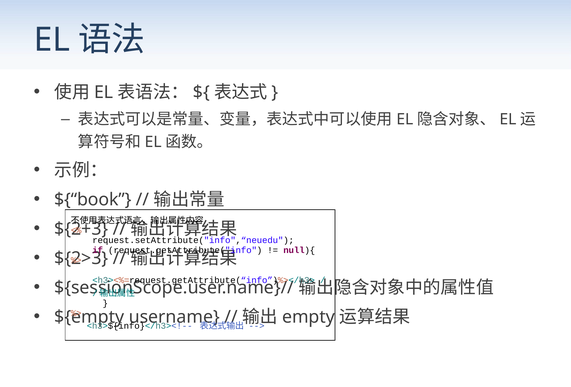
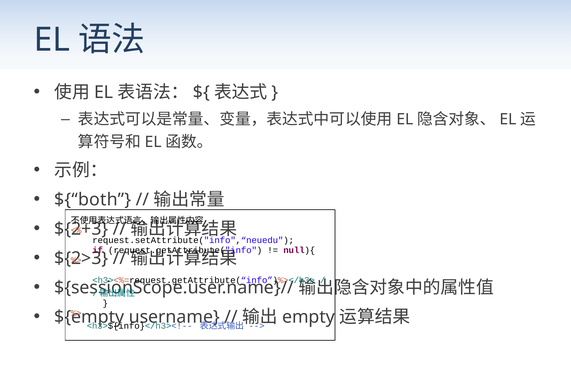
${“book: ${“book -> ${“both (93, 200)
